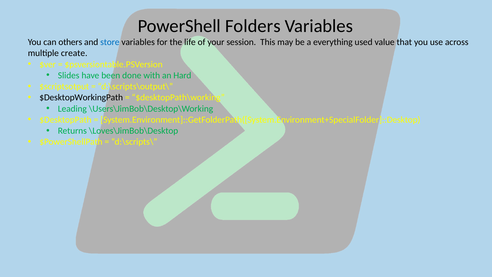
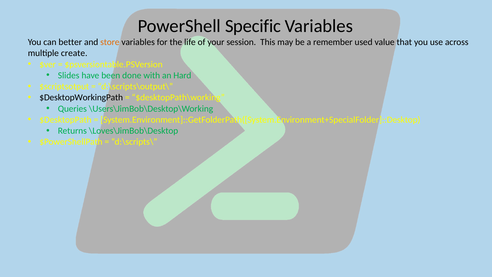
Folders: Folders -> Specific (253, 26)
others: others -> better (70, 42)
store colour: blue -> orange (110, 42)
everything: everything -> remember (333, 42)
Leading: Leading -> Queries (72, 109)
